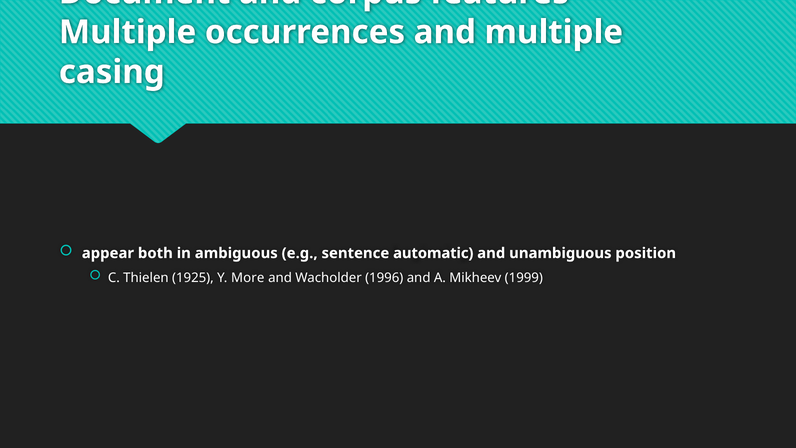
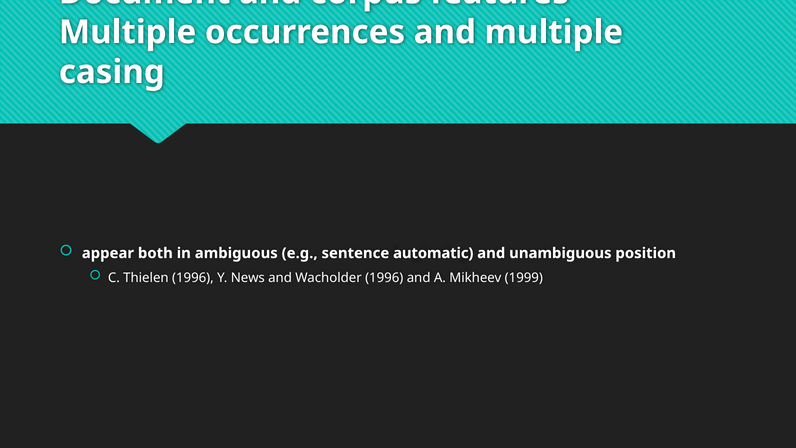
Thielen 1925: 1925 -> 1996 (193, 277)
More: More -> News (248, 277)
